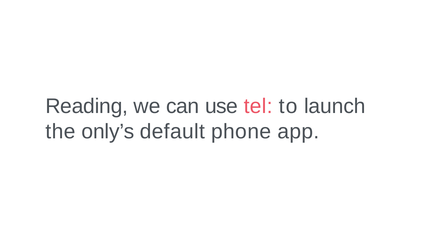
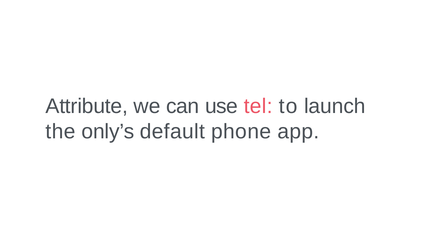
Reading: Reading -> Attribute (87, 106)
